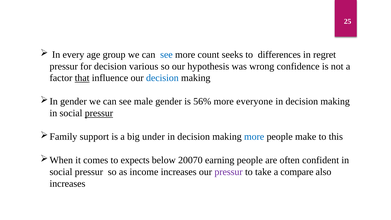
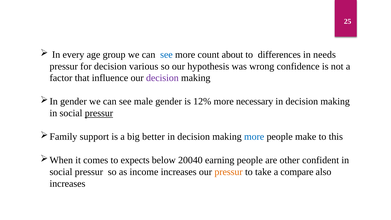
seeks: seeks -> about (232, 55)
regret: regret -> needs (325, 55)
that underline: present -> none (82, 78)
decision colour: blue -> purple (162, 78)
56%: 56% -> 12% (202, 101)
everyone: everyone -> necessary (255, 101)
under: under -> better (153, 137)
20070: 20070 -> 20040 (190, 160)
often: often -> other (290, 160)
pressur colour: purple -> orange (229, 172)
